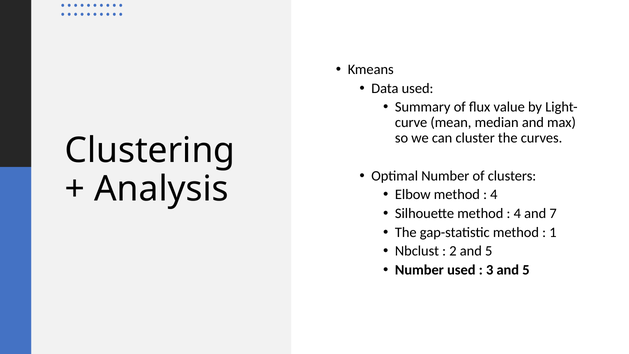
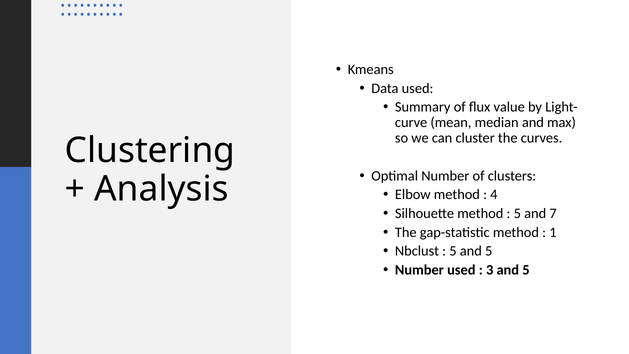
4: 4 -> 5 (517, 213)
2: 2 -> 5 (453, 251)
